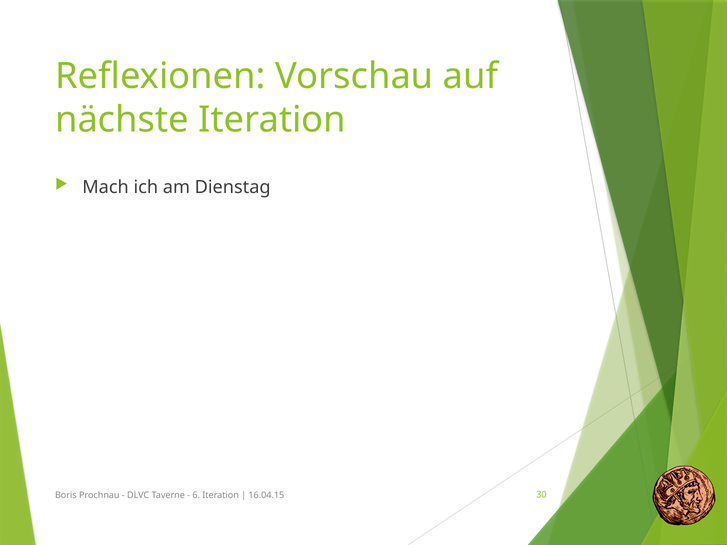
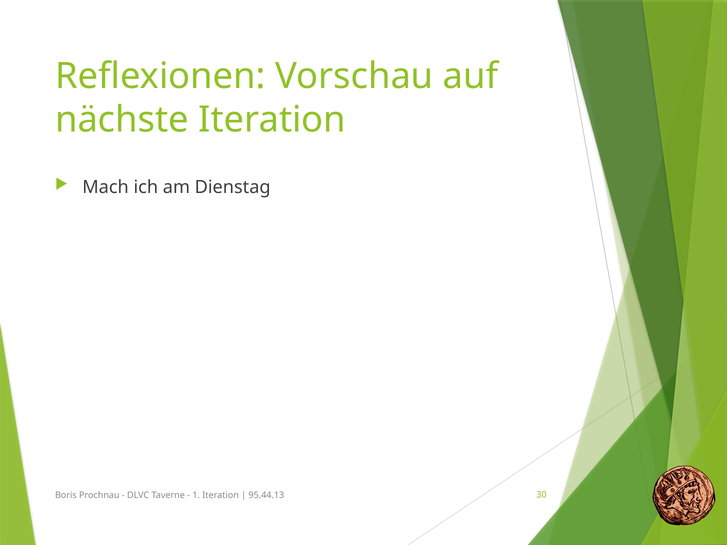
6: 6 -> 1 (196, 495)
16.04.15: 16.04.15 -> 95.44.13 (266, 495)
